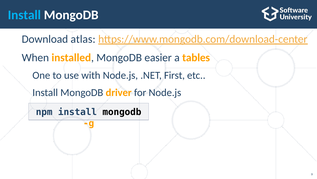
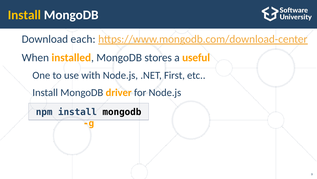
Install colour: light blue -> yellow (24, 15)
atlas: atlas -> each (83, 39)
easier: easier -> stores (158, 57)
tables: tables -> useful (196, 57)
